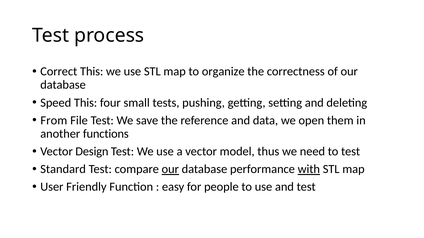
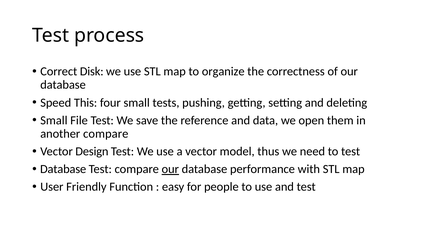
Correct This: This -> Disk (92, 72)
From: From -> Small (54, 121)
another functions: functions -> compare (106, 134)
Standard: Standard -> Database (63, 170)
with underline: present -> none (309, 170)
